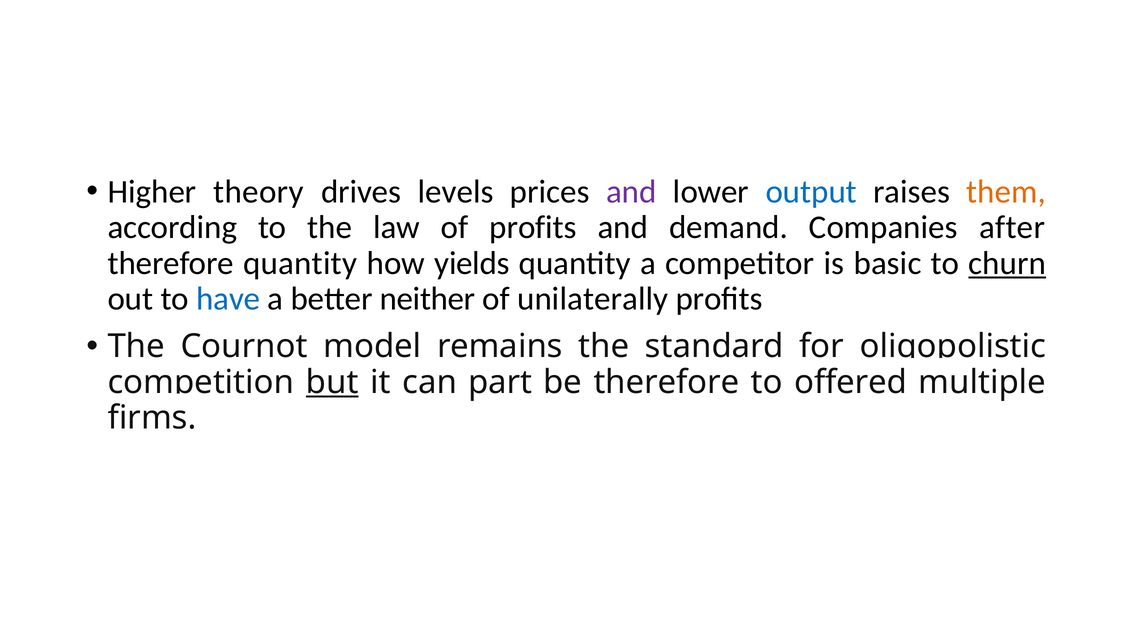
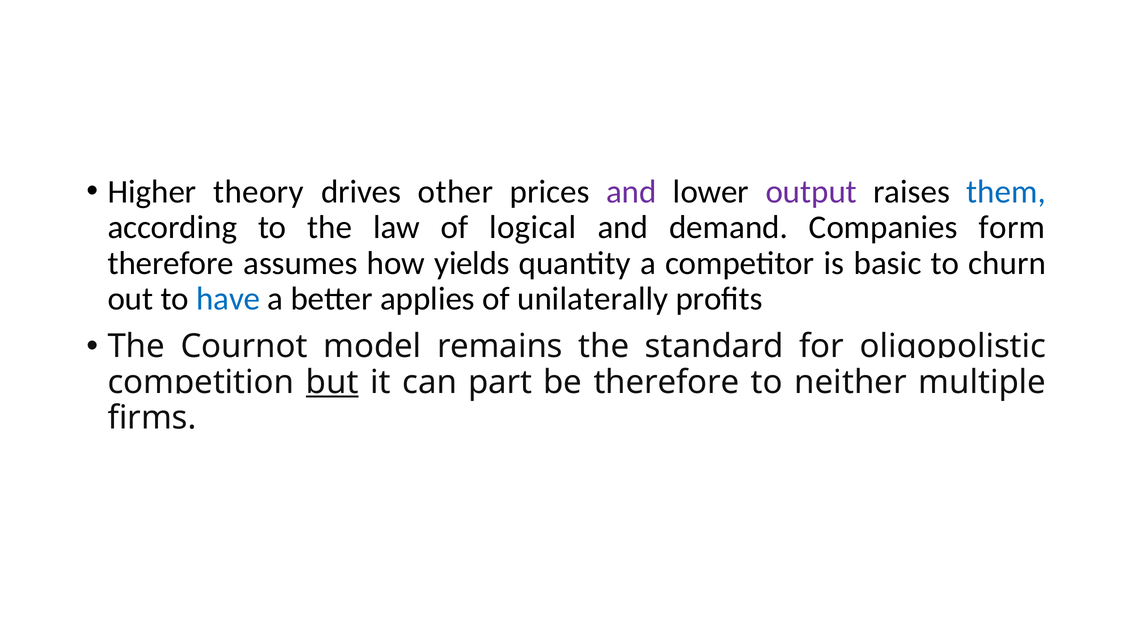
levels: levels -> other (455, 192)
output colour: blue -> purple (811, 192)
them colour: orange -> blue (1006, 192)
of profits: profits -> logical (533, 227)
after: after -> form (1012, 227)
therefore quantity: quantity -> assumes (300, 263)
churn underline: present -> none (1007, 263)
neither: neither -> applies (427, 299)
offered: offered -> neither (851, 382)
